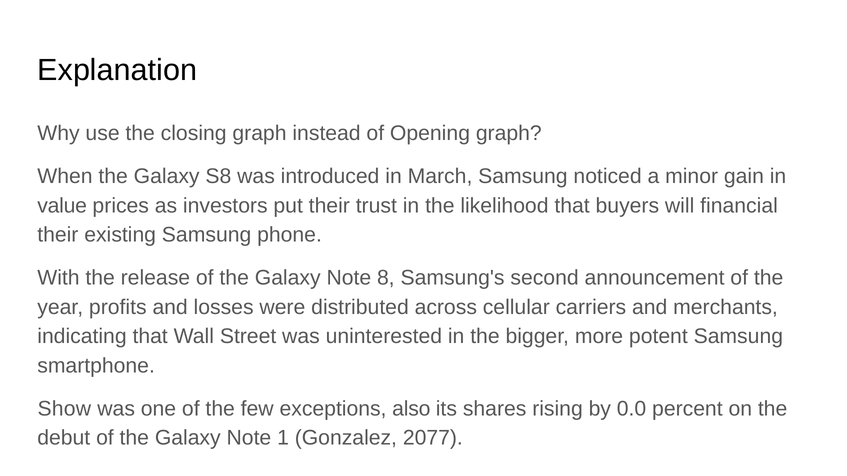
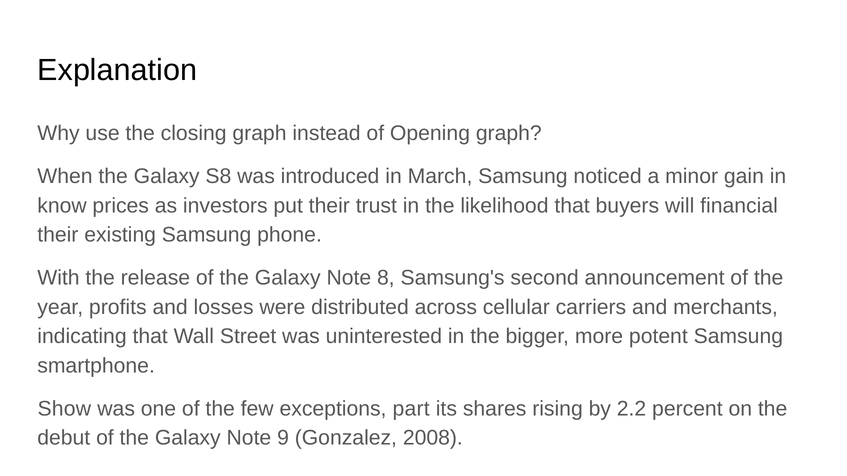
value: value -> know (62, 206)
also: also -> part (411, 409)
0.0: 0.0 -> 2.2 (632, 409)
1: 1 -> 9 (283, 438)
2077: 2077 -> 2008 (433, 438)
